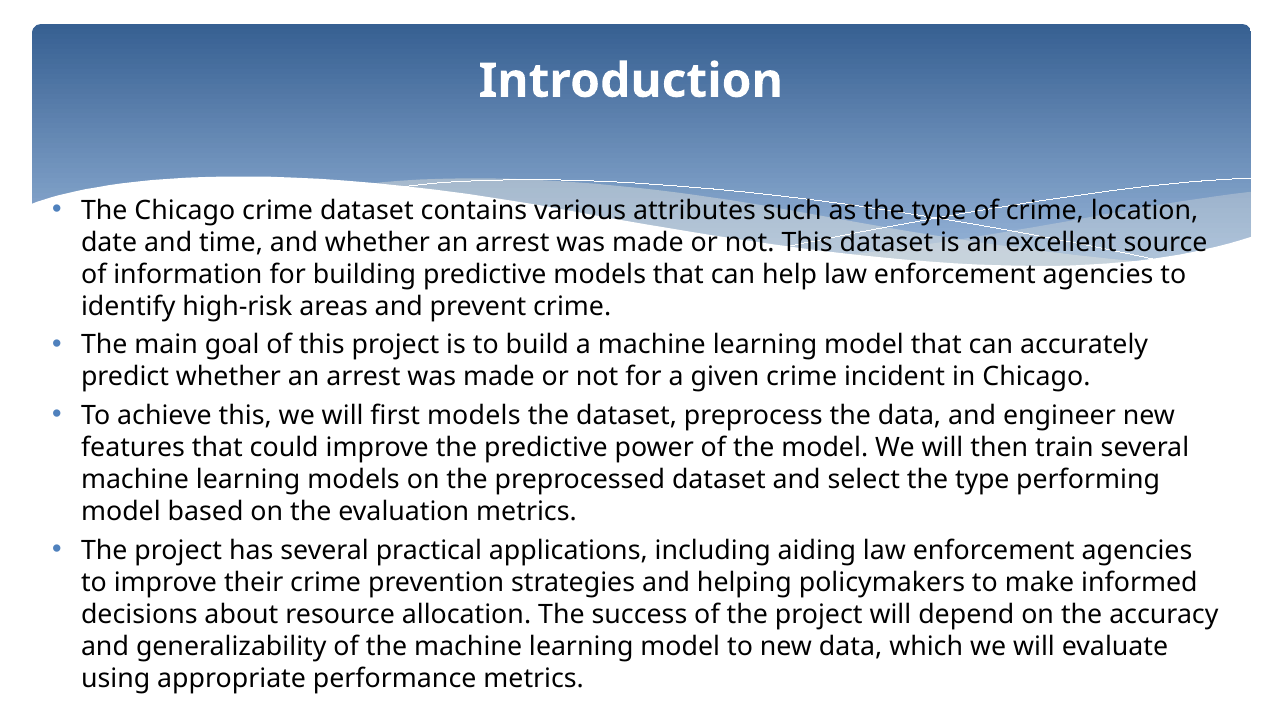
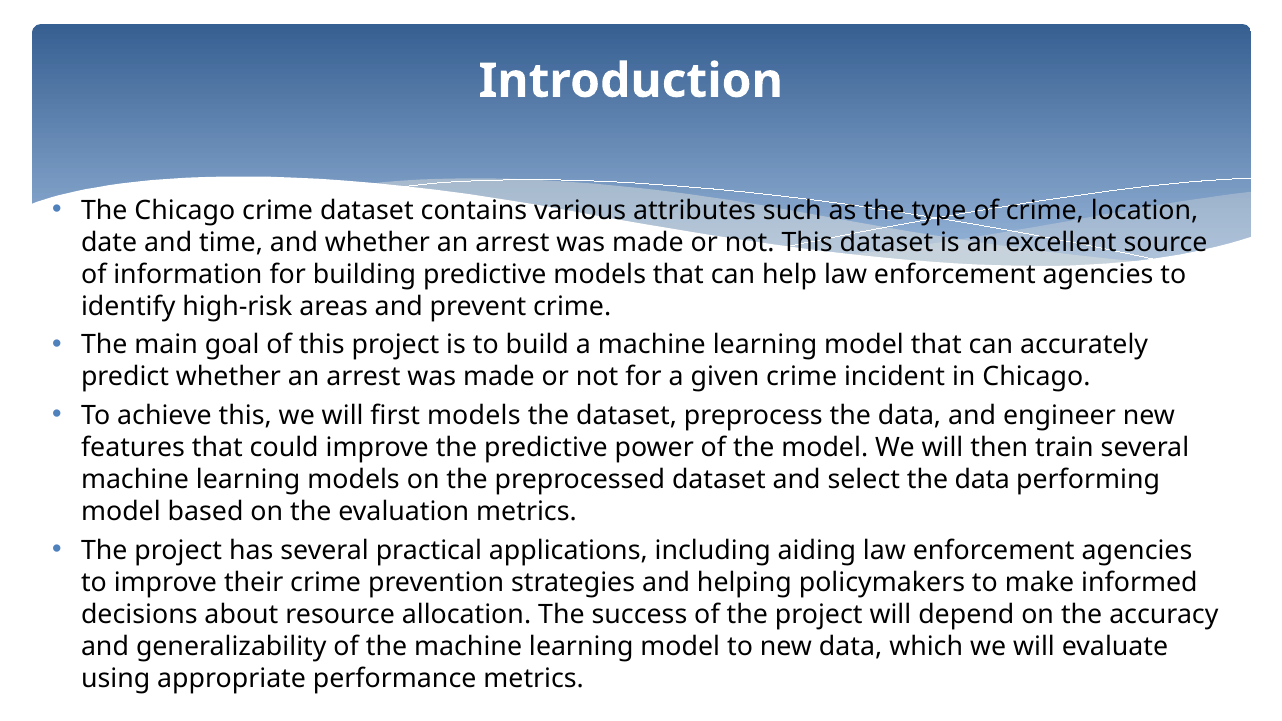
select the type: type -> data (982, 480)
